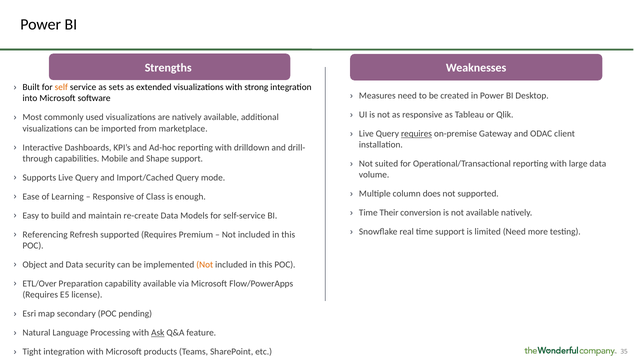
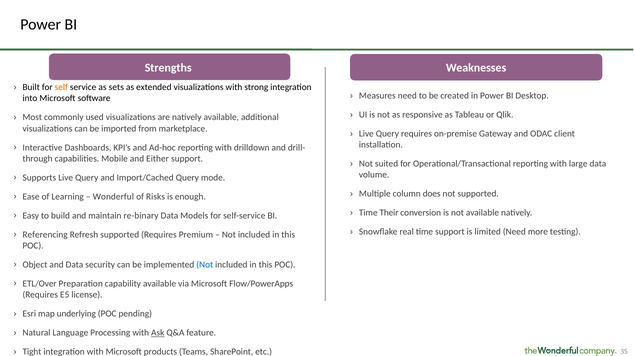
requires underline: present -> none (417, 134)
Shape: Shape -> Either (158, 159)
Responsive: Responsive -> Wonderful (113, 197)
Class: Class -> Risks (156, 197)
re-create: re-create -> re-binary (141, 216)
Not colour: orange -> blue (205, 265)
secondary: secondary -> underlying (76, 314)
